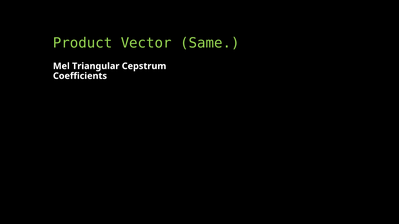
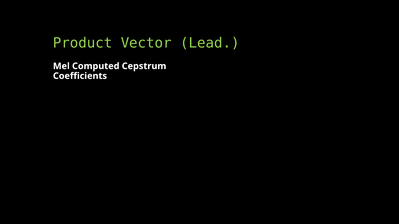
Same: Same -> Lead (210, 43)
Triangular: Triangular -> Computed (96, 66)
